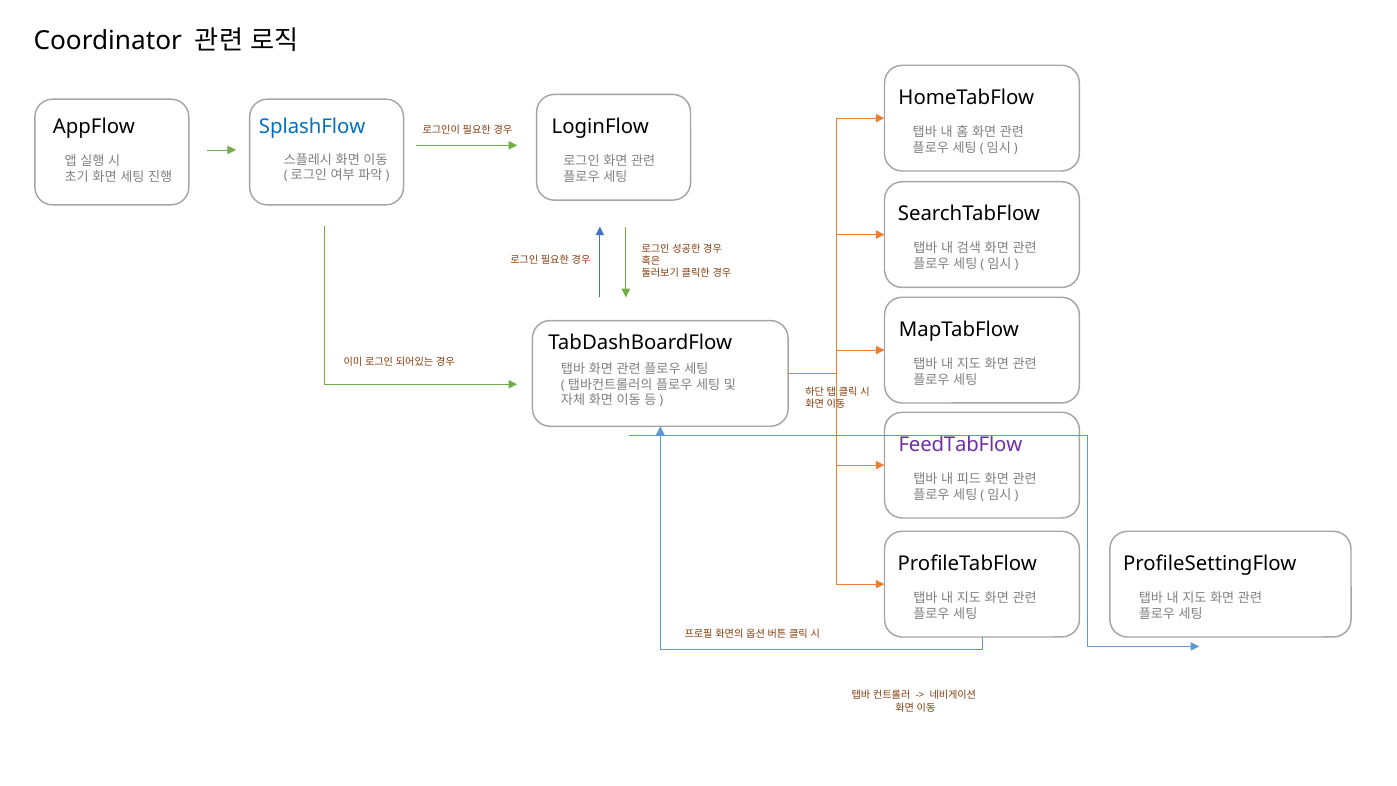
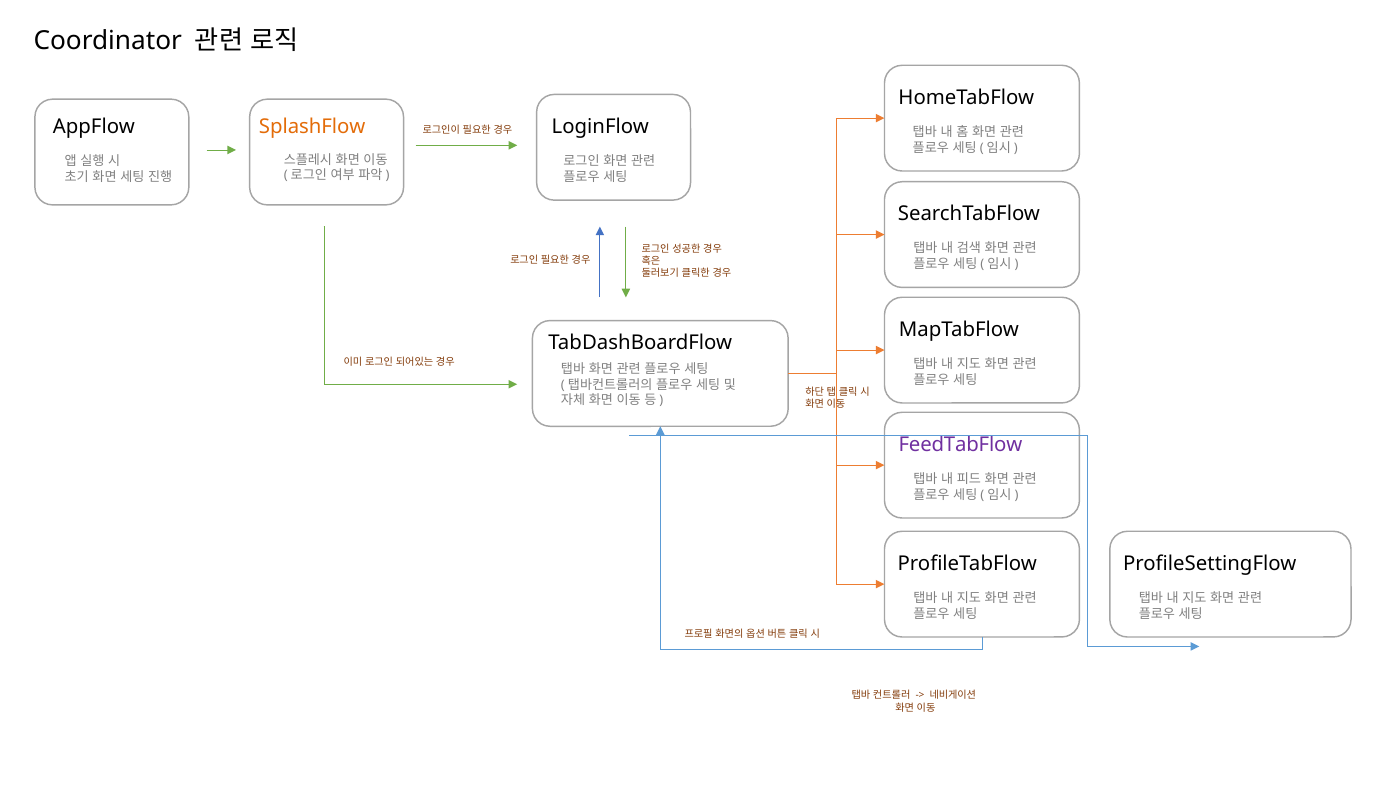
SplashFlow colour: blue -> orange (312, 126)
